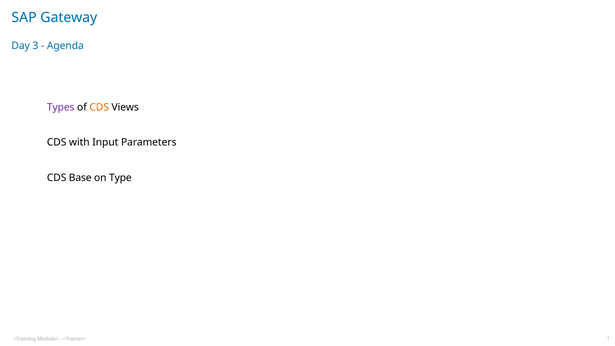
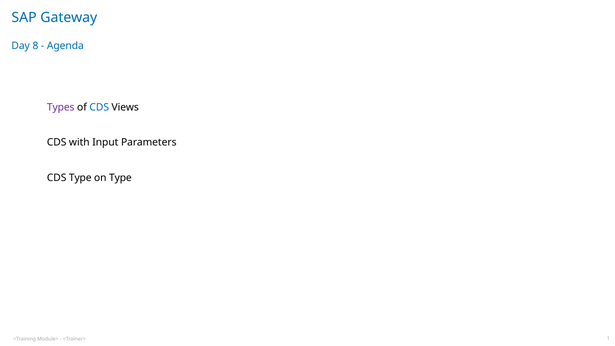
3: 3 -> 8 (35, 46)
CDS colour: orange -> blue (99, 107)
CDS Base: Base -> Type (80, 178)
